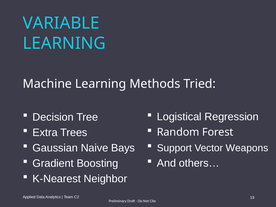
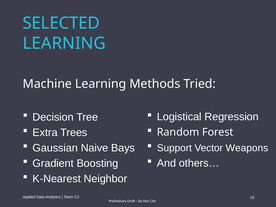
VARIABLE: VARIABLE -> SELECTED (61, 23)
